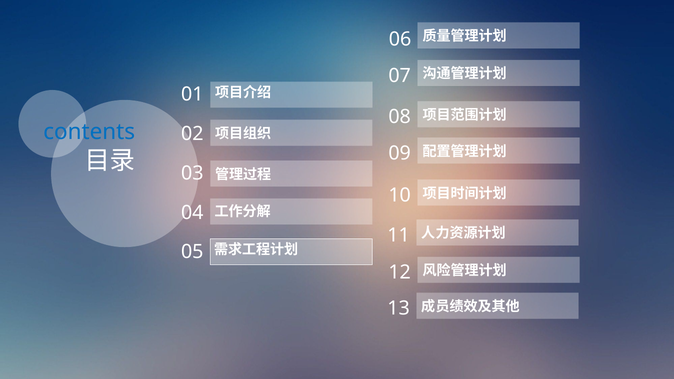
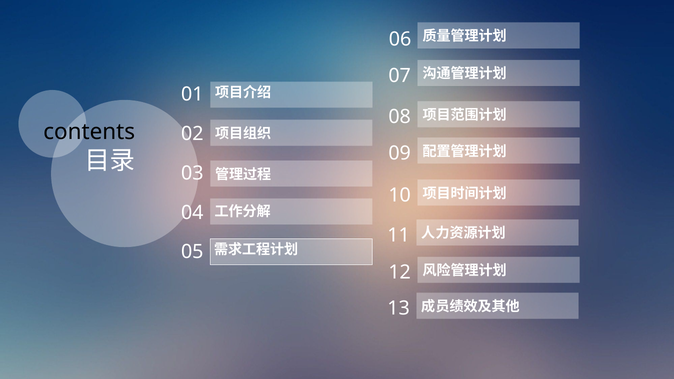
contents colour: blue -> black (89, 132)
